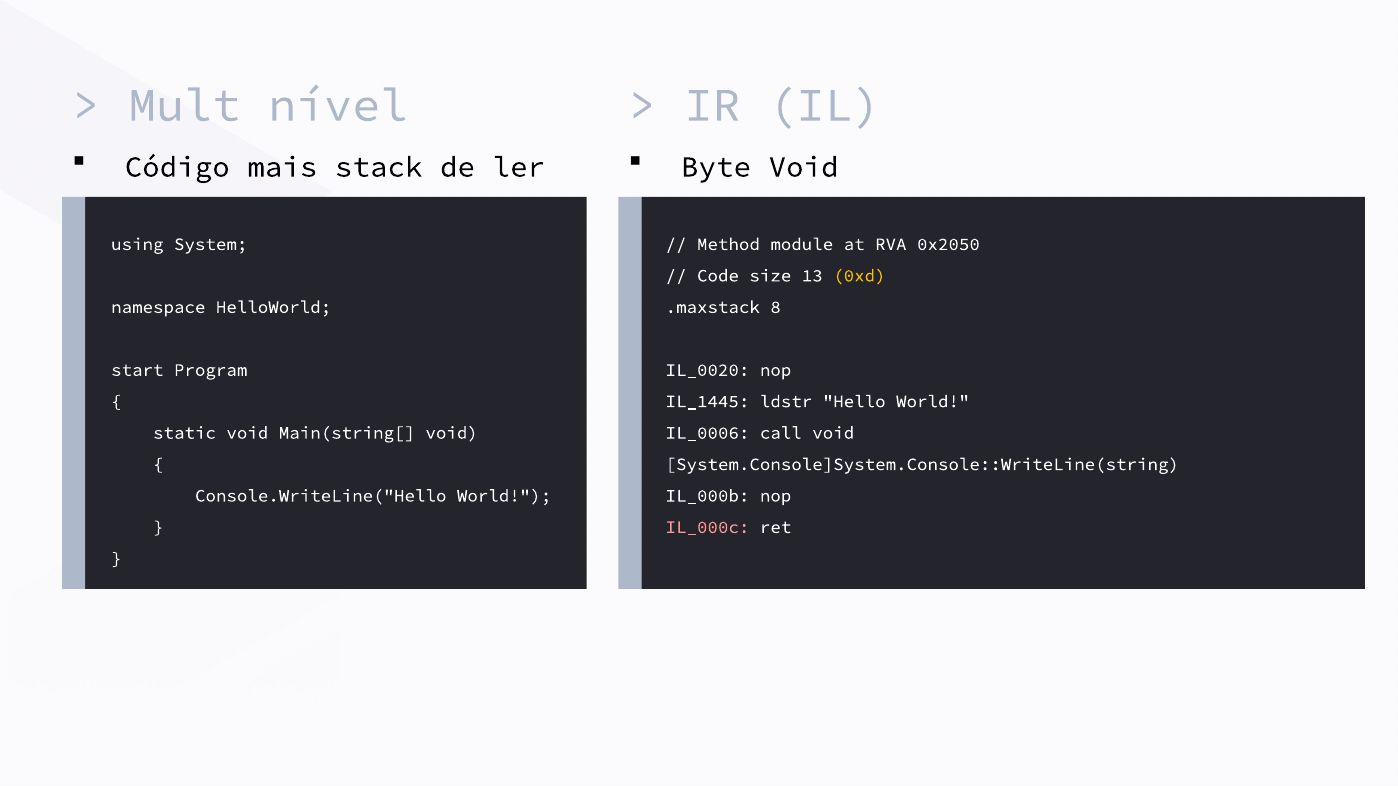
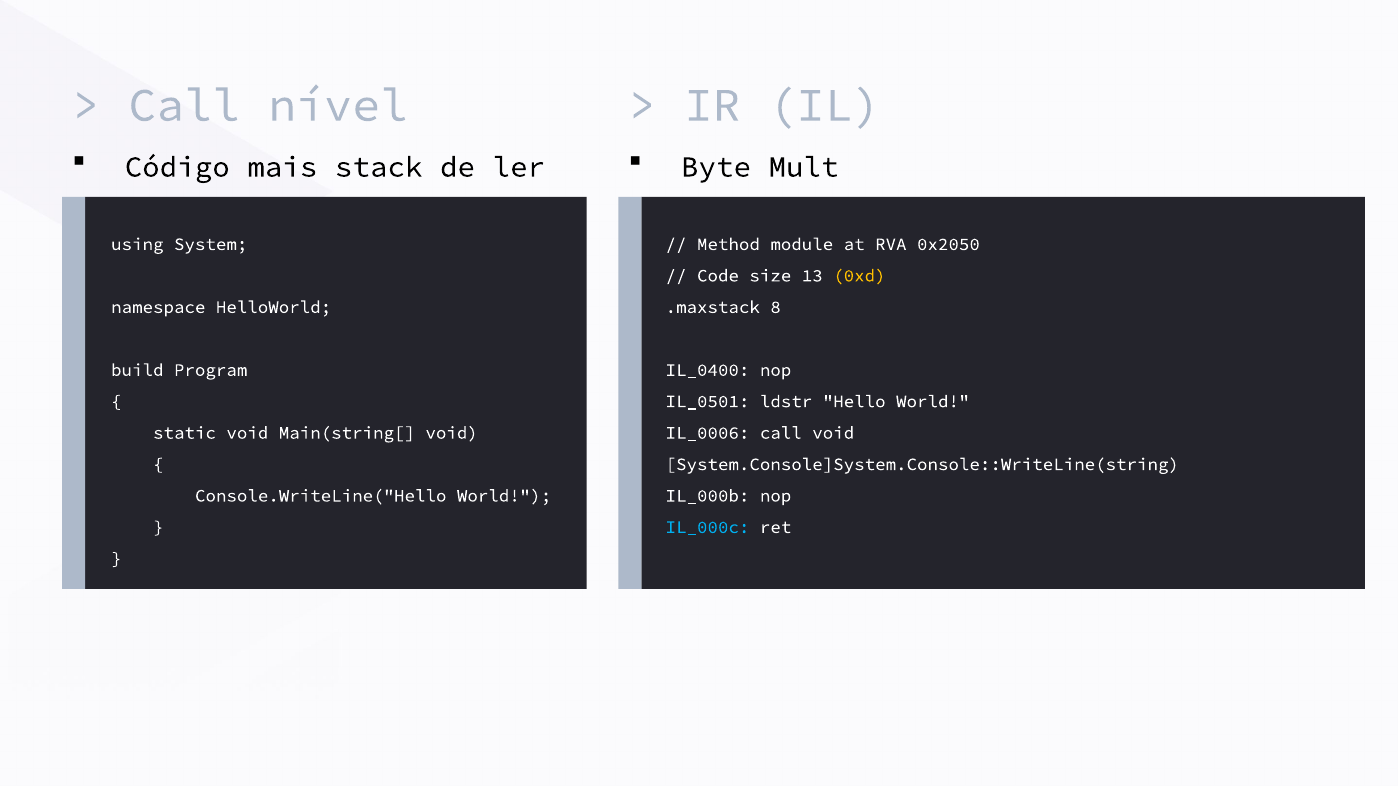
Mult: Mult -> Call (184, 105)
Byte Void: Void -> Mult (804, 167)
start: start -> build (137, 370)
IL_0020: IL_0020 -> IL_0400 (707, 370)
IL_1445: IL_1445 -> IL_0501 (707, 402)
IL_000c colour: pink -> light blue (707, 527)
